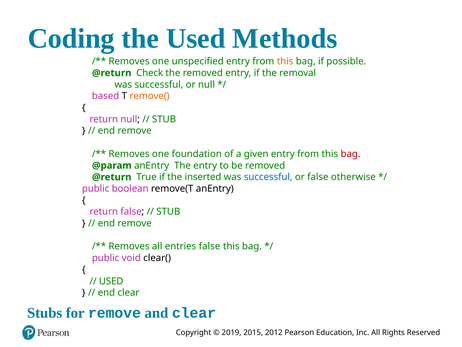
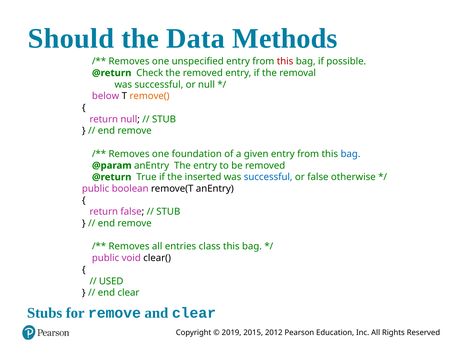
Coding: Coding -> Should (71, 38)
the Used: Used -> Data (196, 38)
this colour: orange -> red (285, 61)
based: based -> below (106, 96)
bag colour: red -> blue (350, 154)
entries false: false -> class (210, 246)
